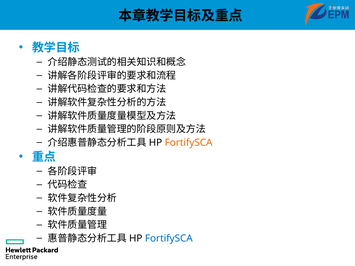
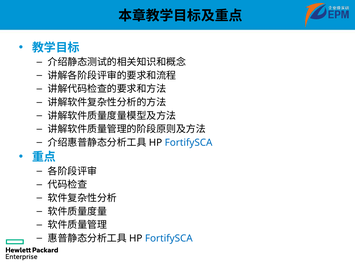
FortifySCA colour: orange -> blue (189, 143)
